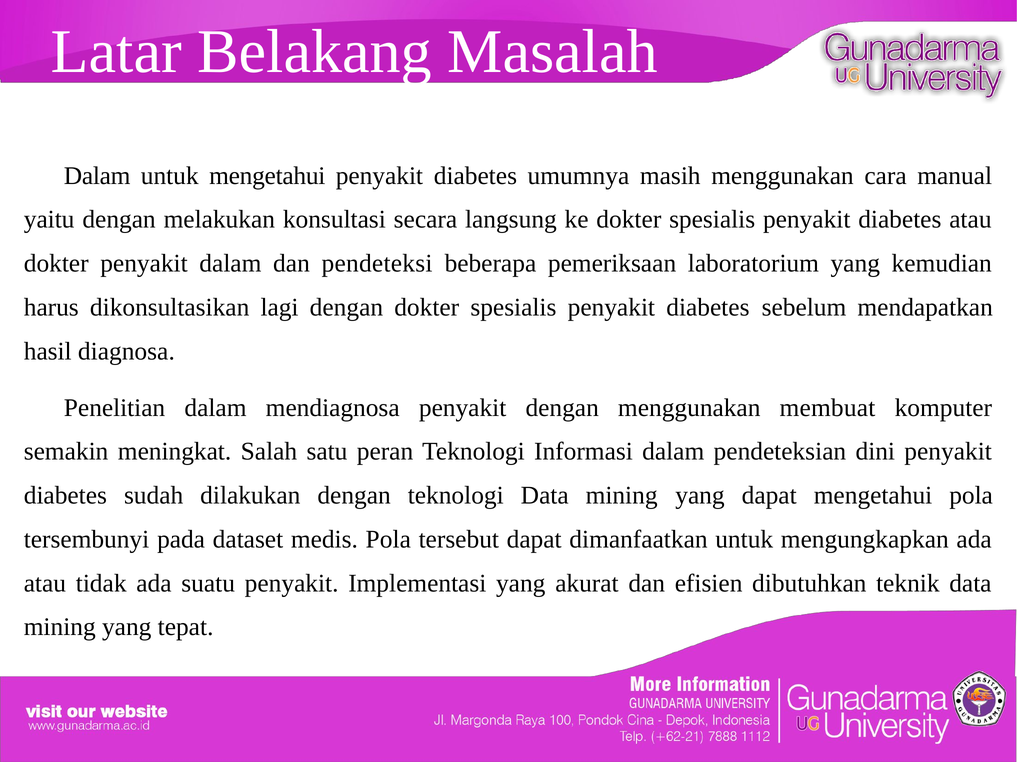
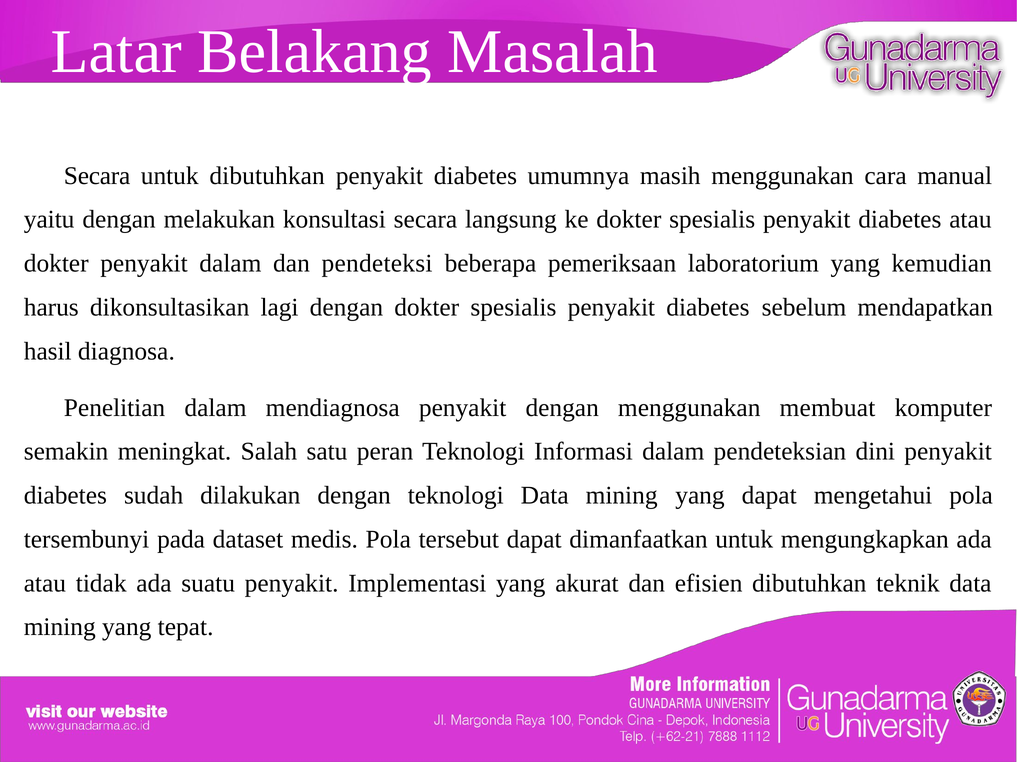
Dalam: Dalam -> Secara (97, 176)
untuk mengetahui: mengetahui -> dibutuhkan (267, 176)
